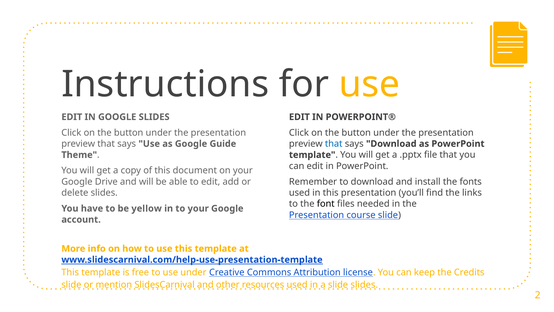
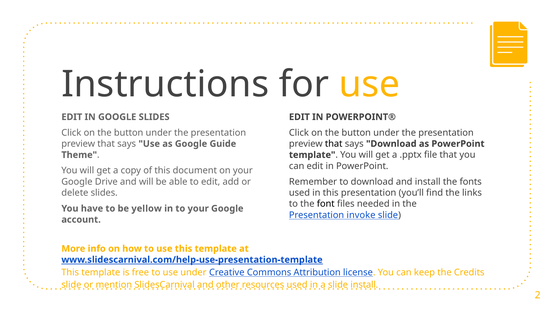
that colour: blue -> black (334, 144)
course: course -> invoke (361, 215)
slide slides: slides -> install (364, 285)
